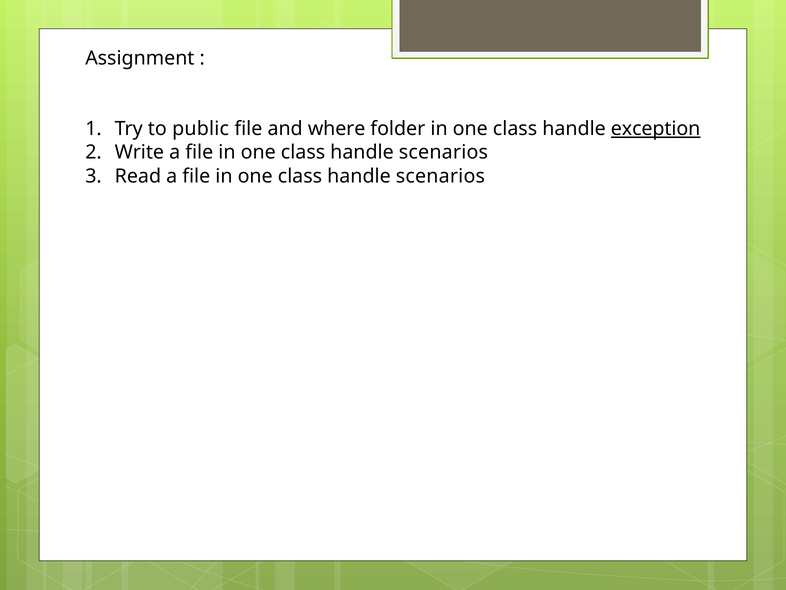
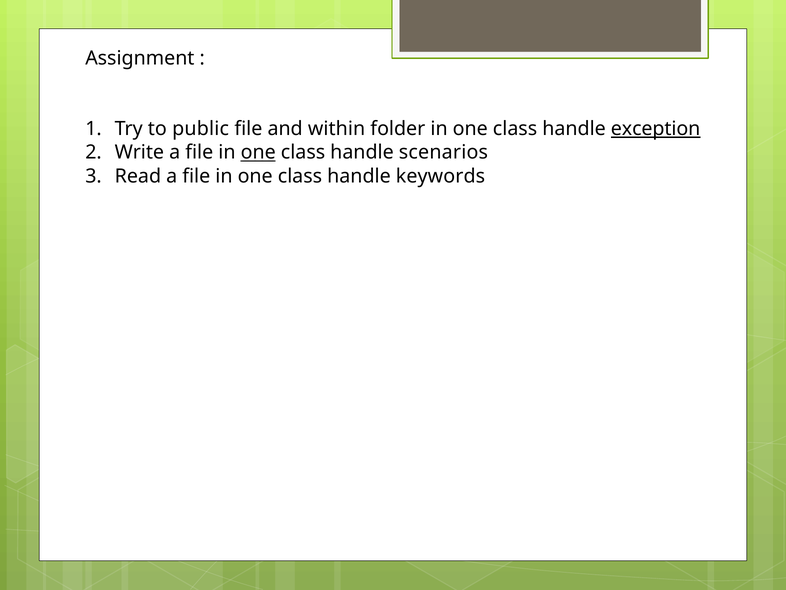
where: where -> within (337, 129)
one underline: none -> present (258, 152)
scenarios: scenarios -> keywords (440, 176)
